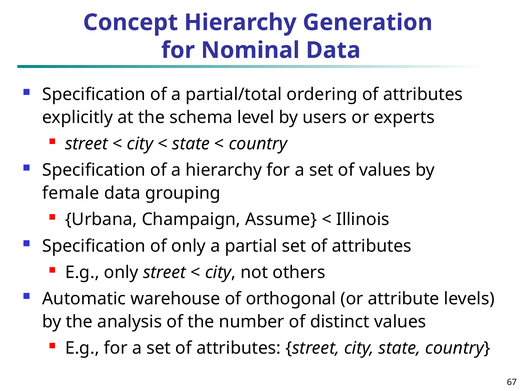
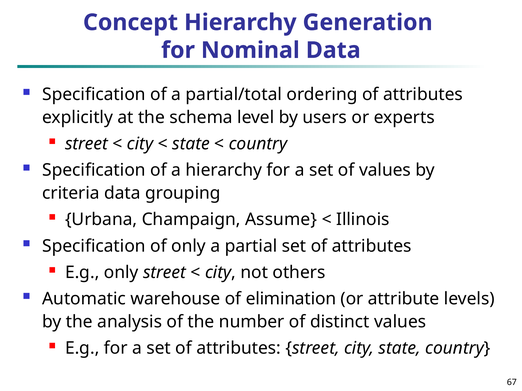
female: female -> criteria (71, 193)
orthogonal: orthogonal -> elimination (291, 299)
